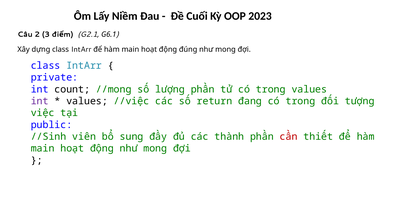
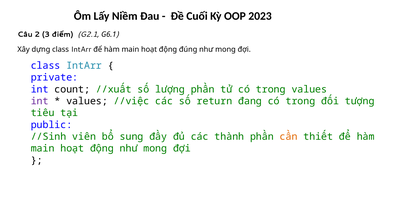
//mong: //mong -> //xuất (114, 89)
việc: việc -> tiêu (43, 113)
cần colour: red -> orange (289, 137)
